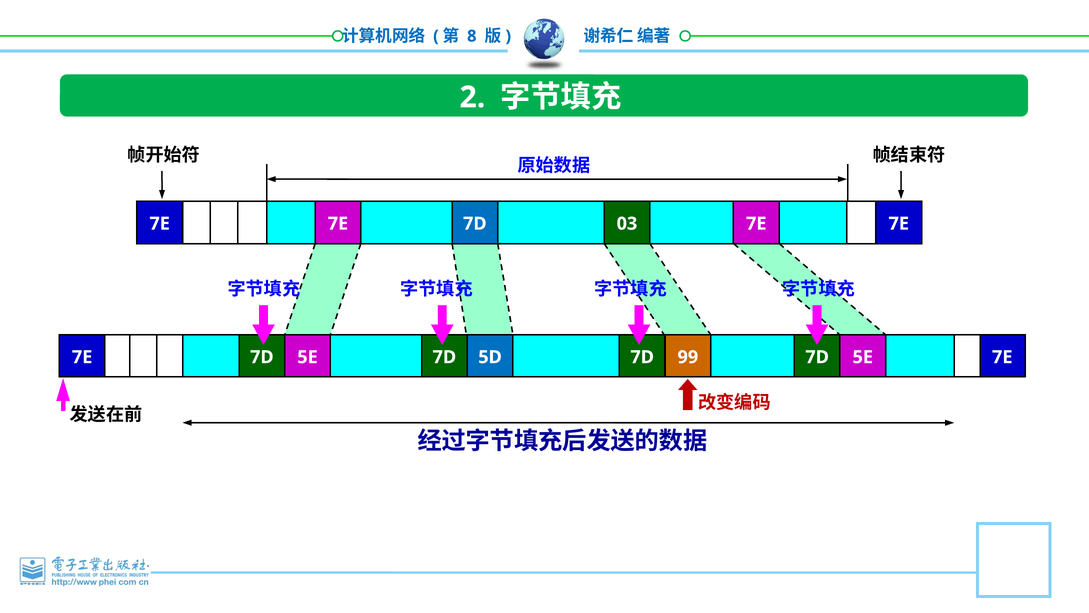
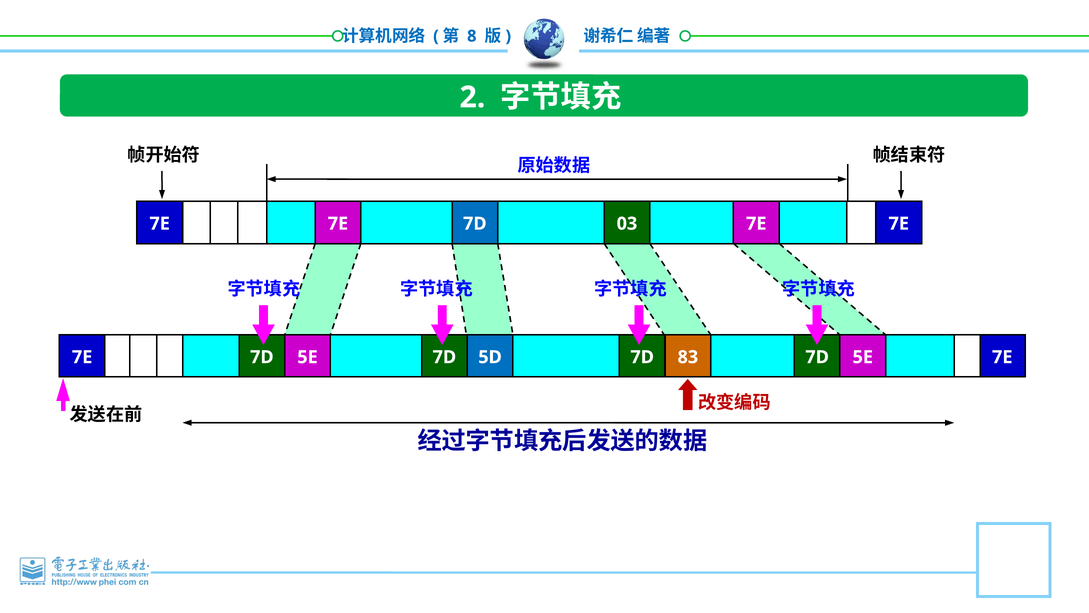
99: 99 -> 83 (688, 357)
